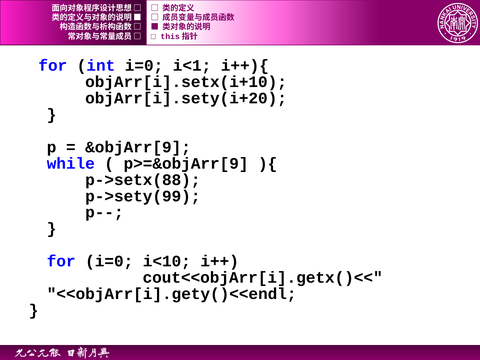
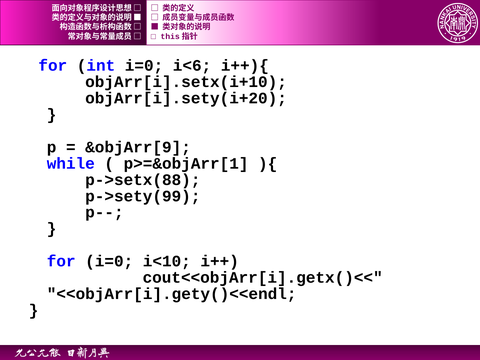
i<1: i<1 -> i<6 (192, 65)
p>=&objArr[9: p>=&objArr[9 -> p>=&objArr[1 (186, 163)
